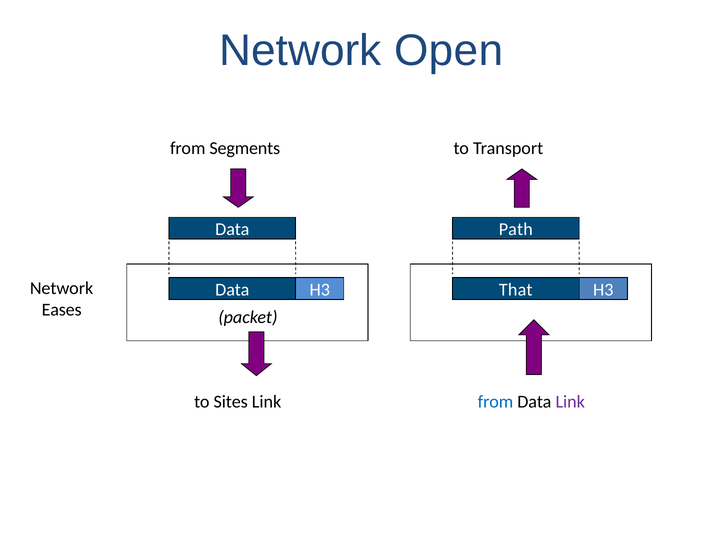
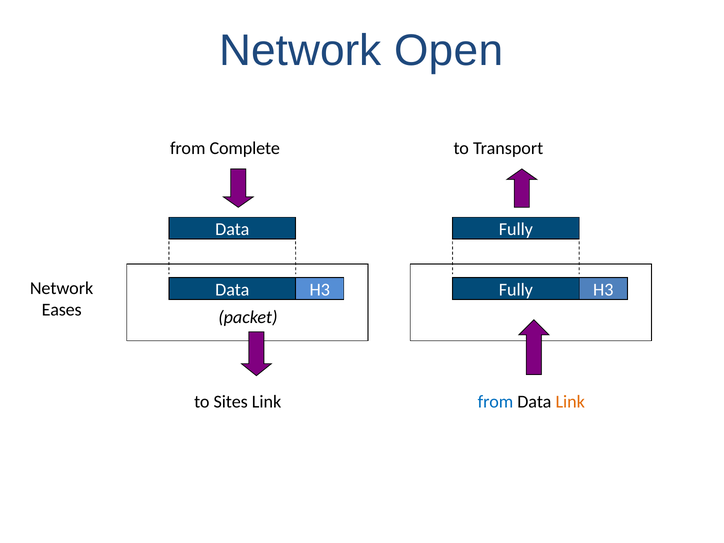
Segments: Segments -> Complete (245, 148)
Path: Path -> Fully (516, 229)
H3 That: That -> Fully (516, 290)
Link colour: purple -> orange (570, 402)
